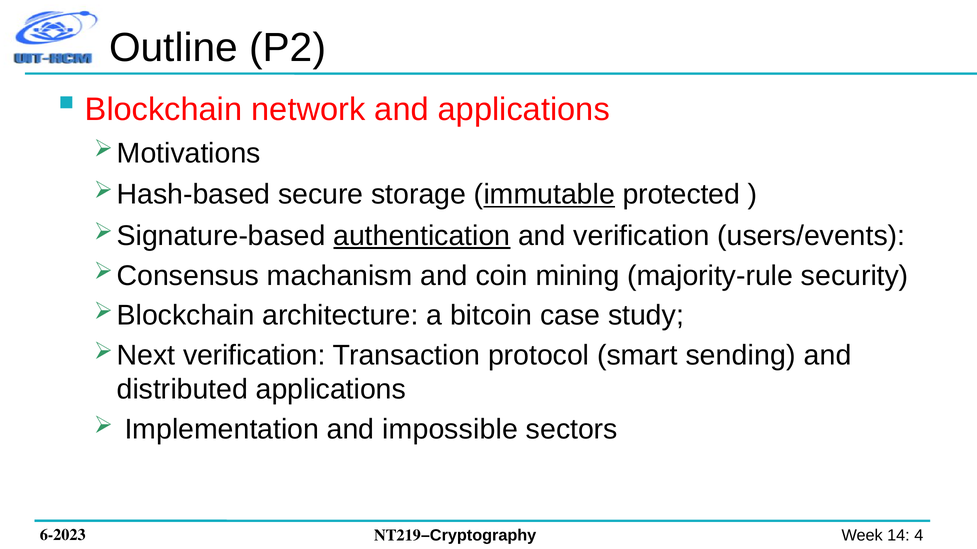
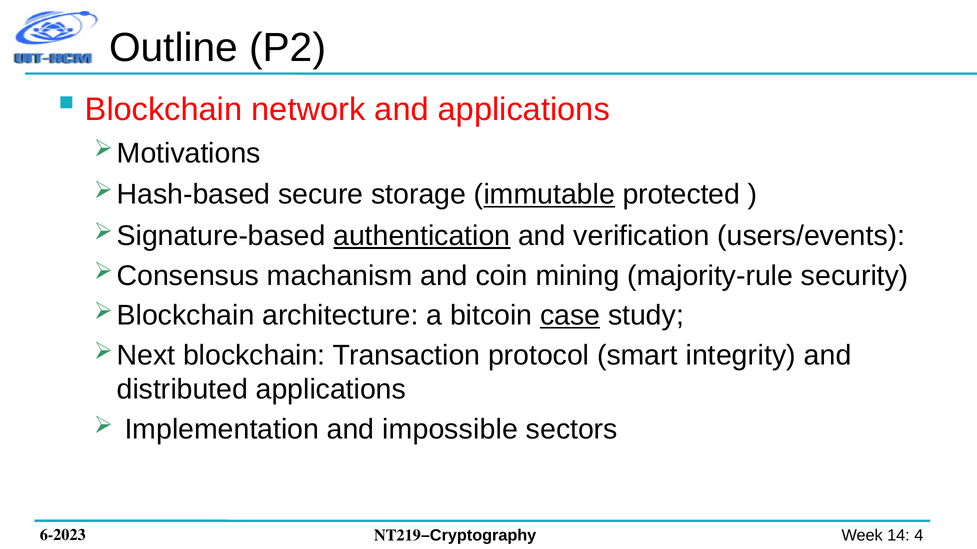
case underline: none -> present (570, 316)
verification: verification -> blockchain (254, 356)
sending: sending -> integrity (741, 356)
